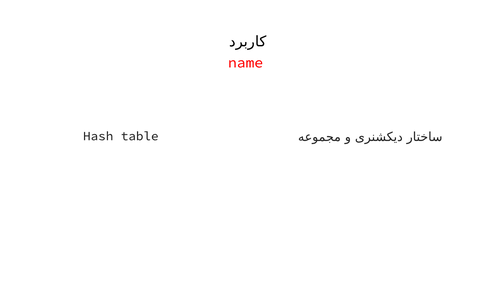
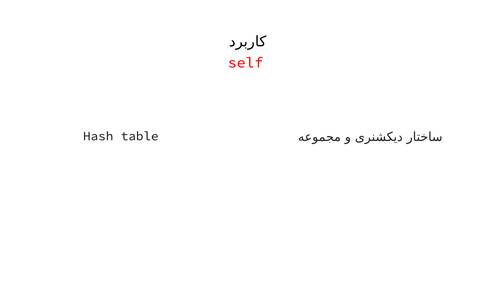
name: name -> self (246, 63)
